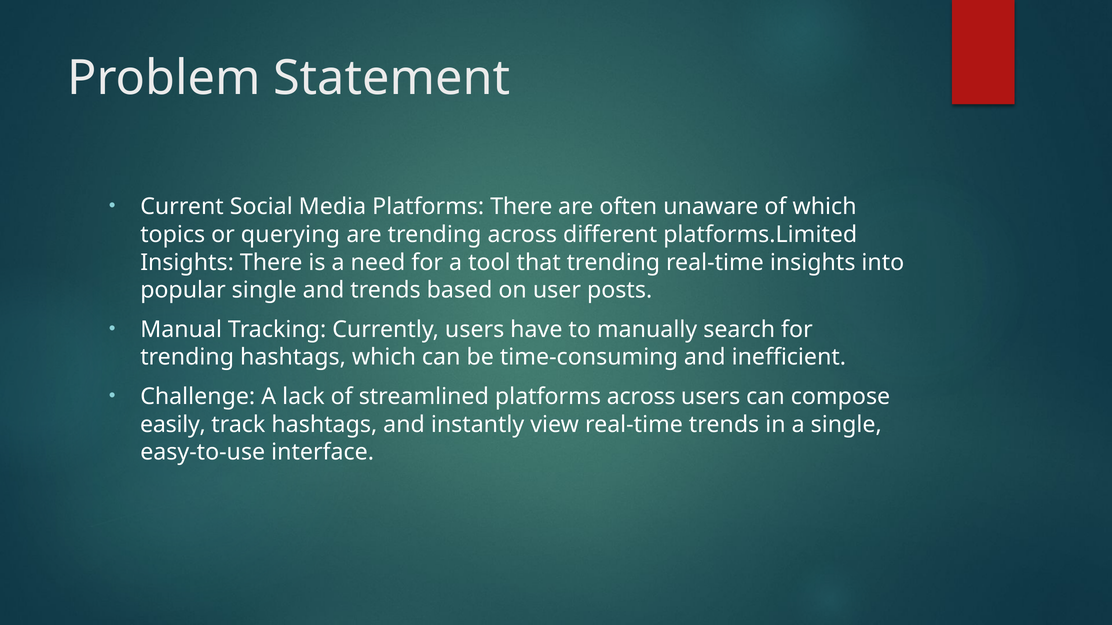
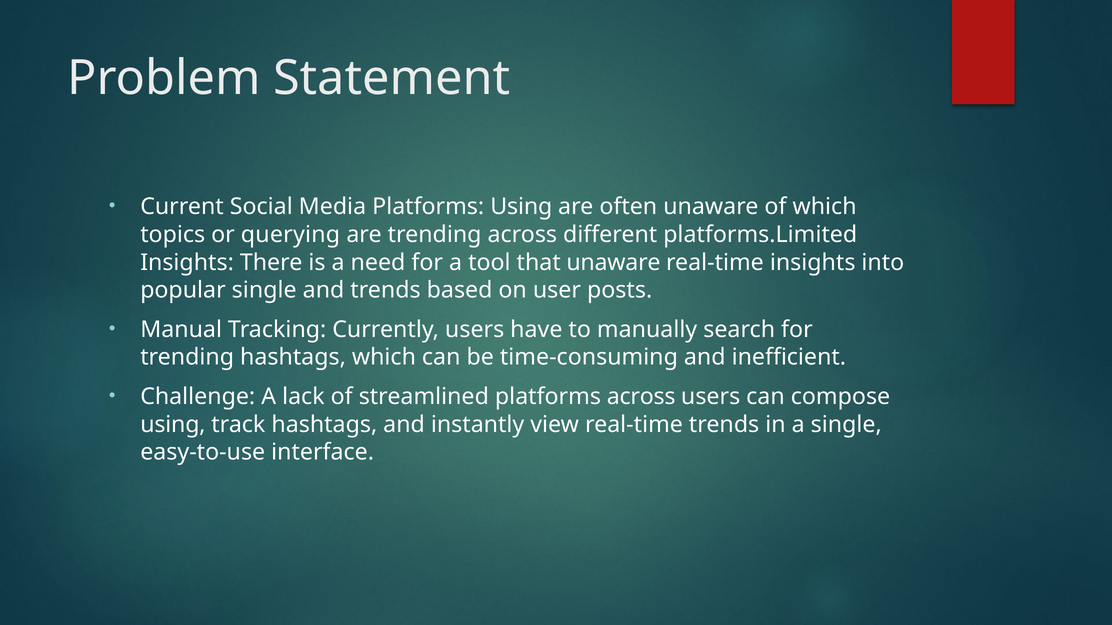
Platforms There: There -> Using (521, 207)
that trending: trending -> unaware (613, 263)
easily: easily -> using (173, 425)
